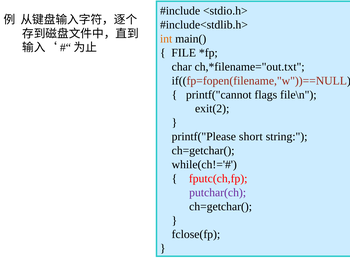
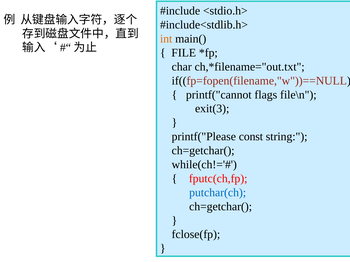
exit(2: exit(2 -> exit(3 (212, 109)
short: short -> const (251, 137)
putchar(ch colour: purple -> blue (218, 193)
